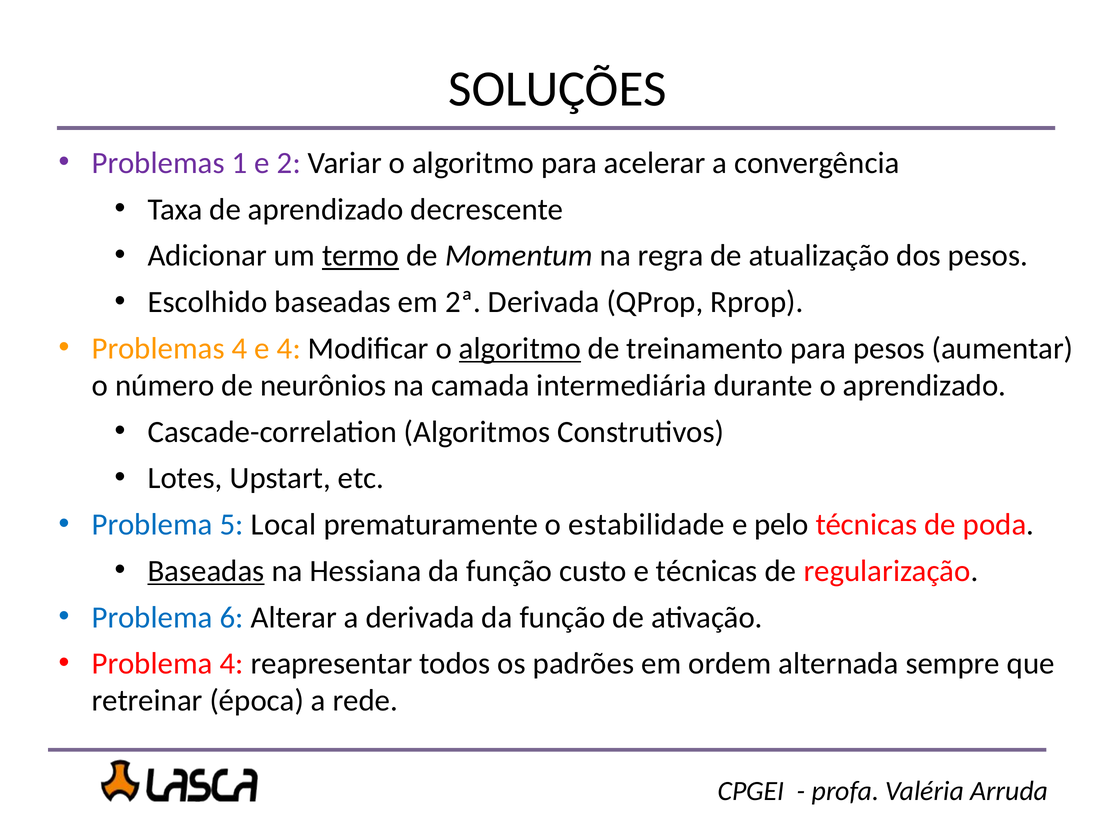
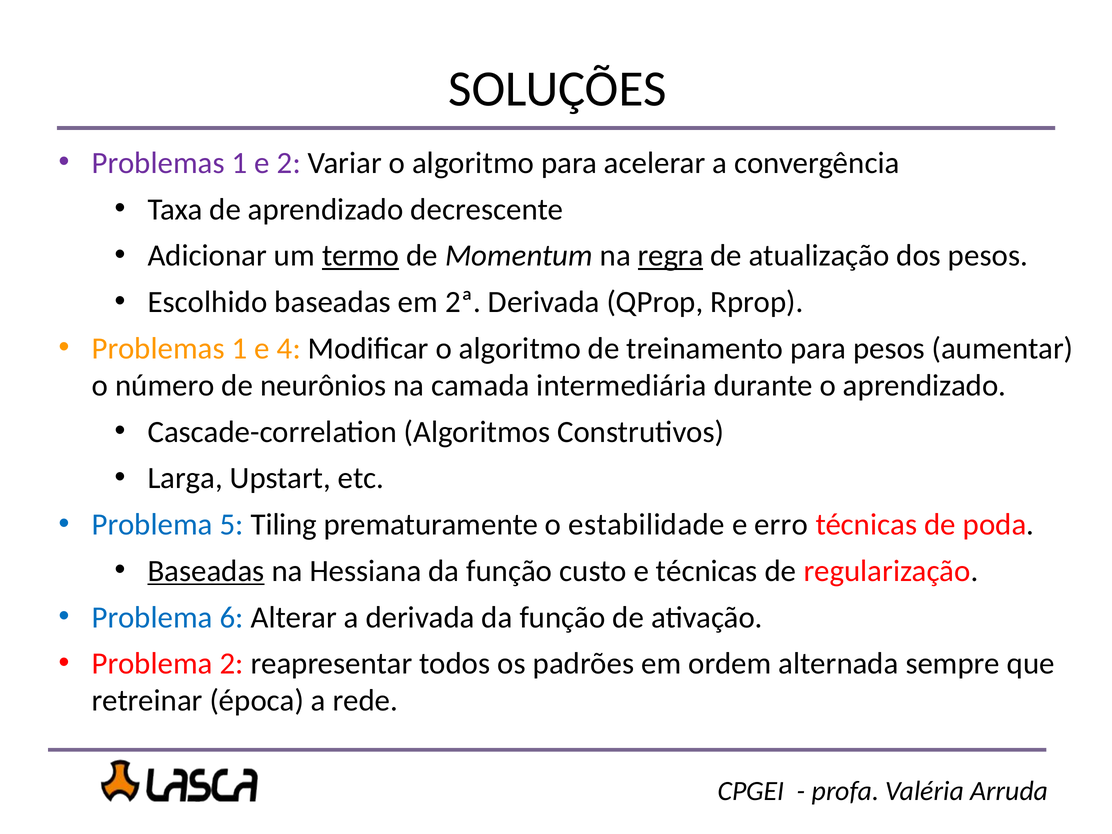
regra underline: none -> present (671, 256)
4: 4 -> 1 (240, 348)
algoritmo underline: present -> none (520, 348)
Lotes: Lotes -> Larga (185, 478)
Local: Local -> Tiling (284, 525)
pelo: pelo -> erro (781, 525)
Problema 4: 4 -> 2 (232, 664)
